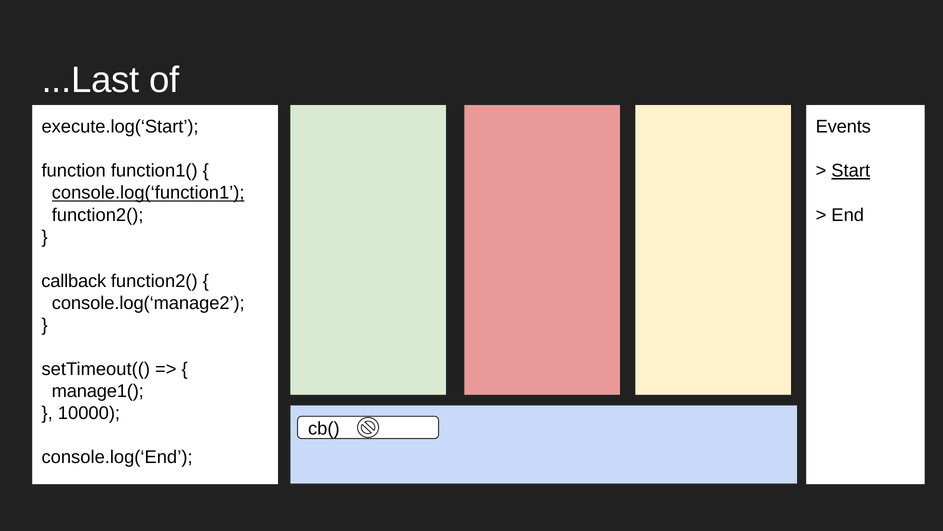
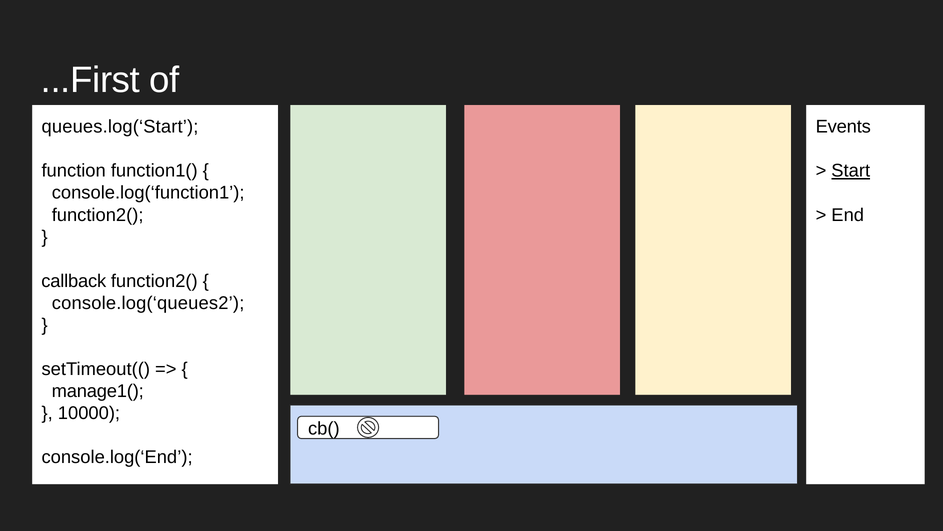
...Last: ...Last -> ...First (90, 80)
execute.log(‘Start: execute.log(‘Start -> queues.log(‘Start (120, 127)
console.log(‘function1 underline: present -> none (148, 193)
console.log(‘manage2: console.log(‘manage2 -> console.log(‘queues2 (148, 303)
